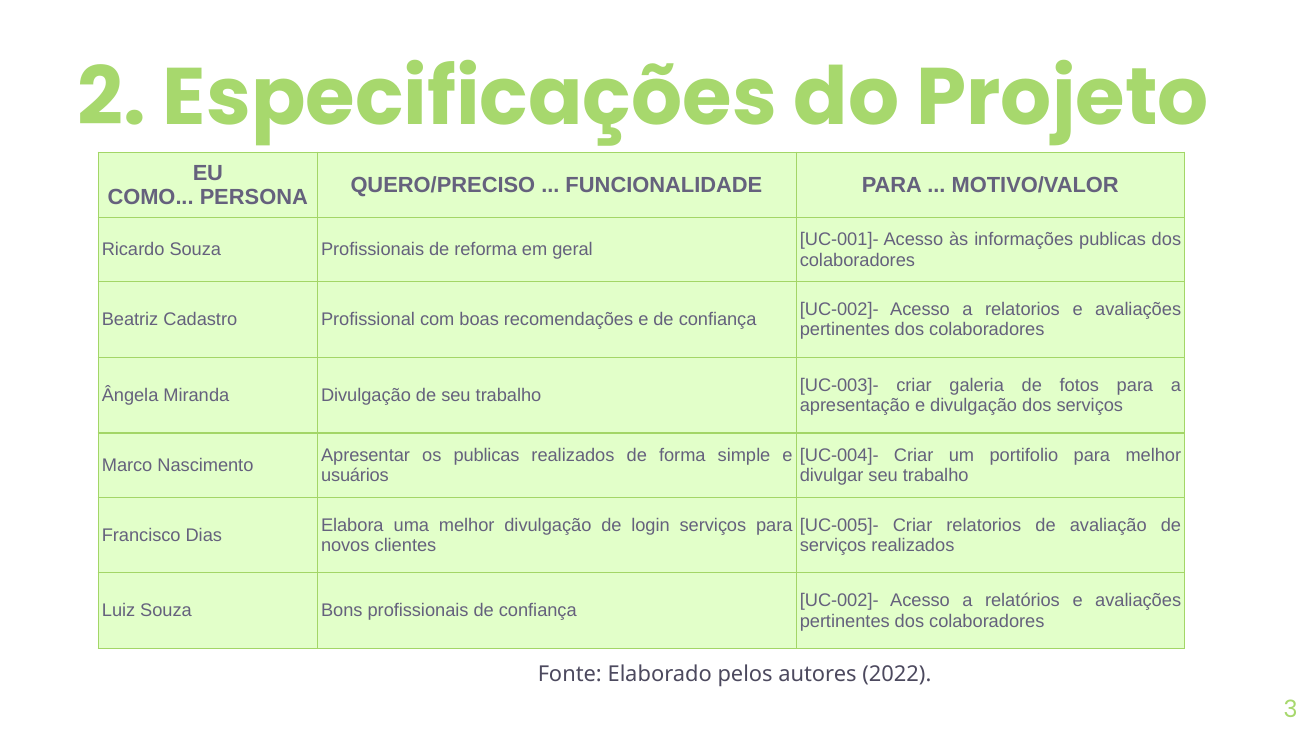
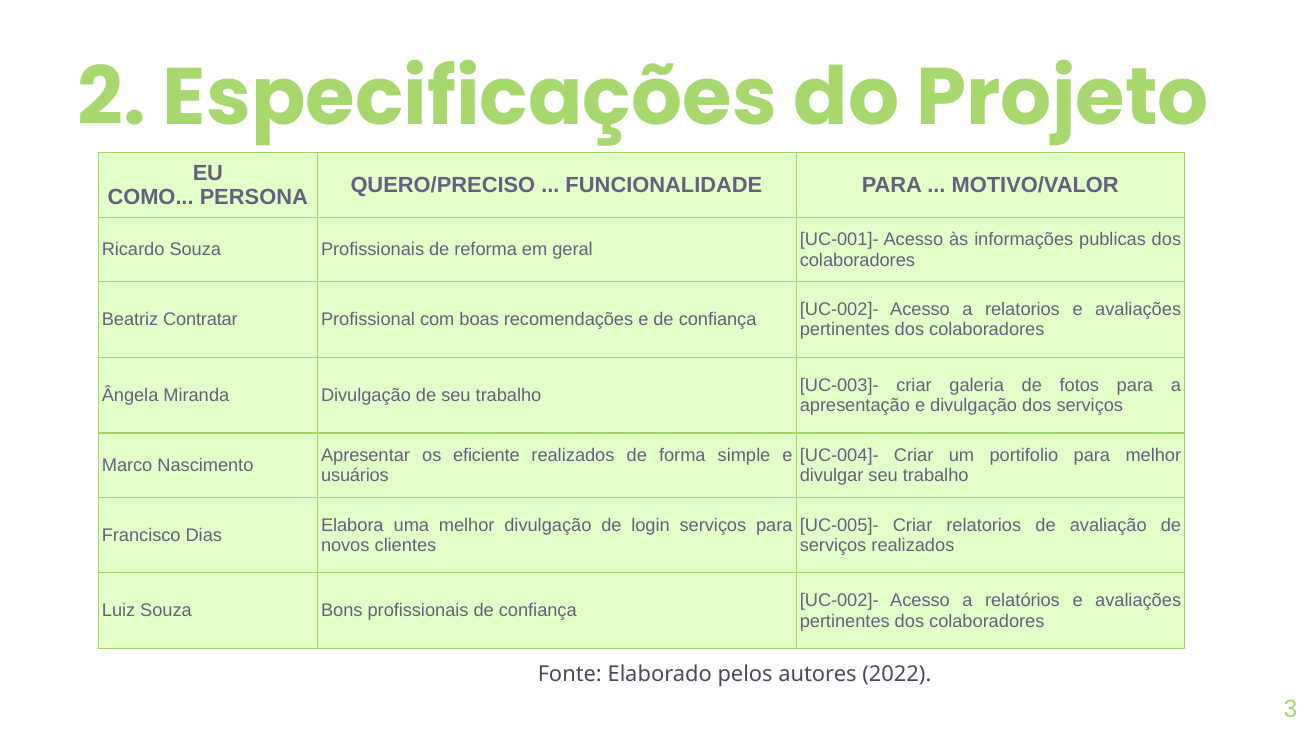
Cadastro: Cadastro -> Contratar (200, 320)
os publicas: publicas -> eficiente (486, 455)
